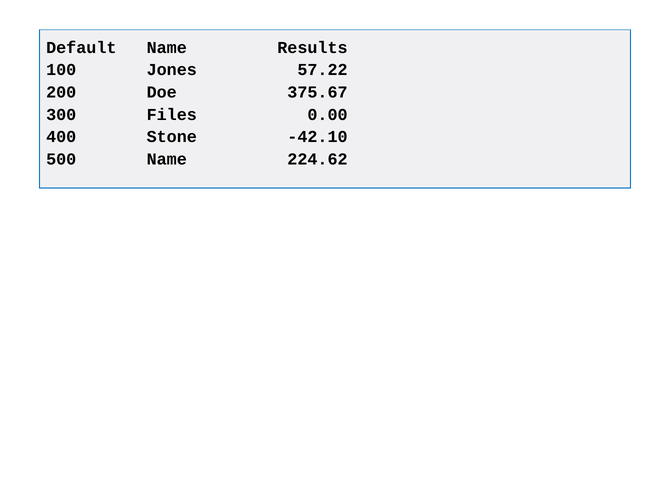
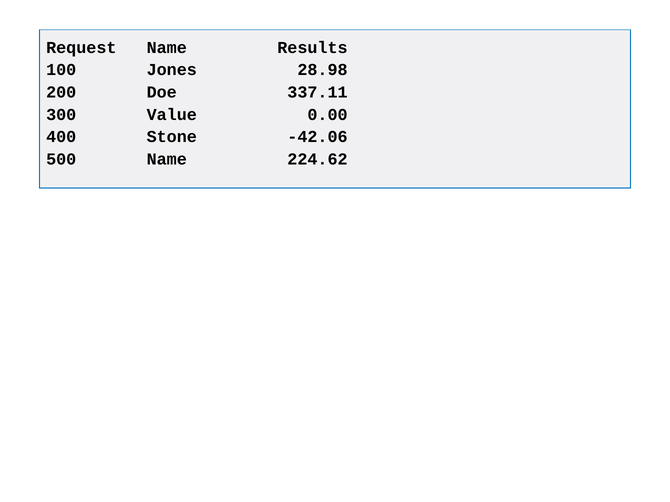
Default: Default -> Request (81, 48)
57.22: 57.22 -> 28.98 (323, 70)
375.67: 375.67 -> 337.11 (317, 92)
Files: Files -> Value (172, 115)
-42.10: -42.10 -> -42.06 (317, 137)
